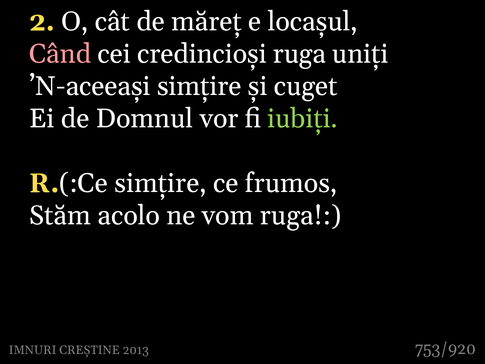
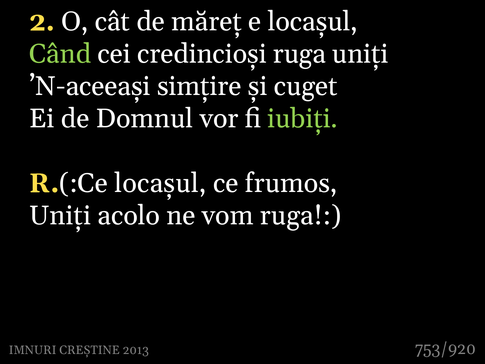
Când colour: pink -> light green (60, 54)
simțire: simțire -> locașul (161, 183)
Stăm: Stăm -> Uniți (60, 216)
